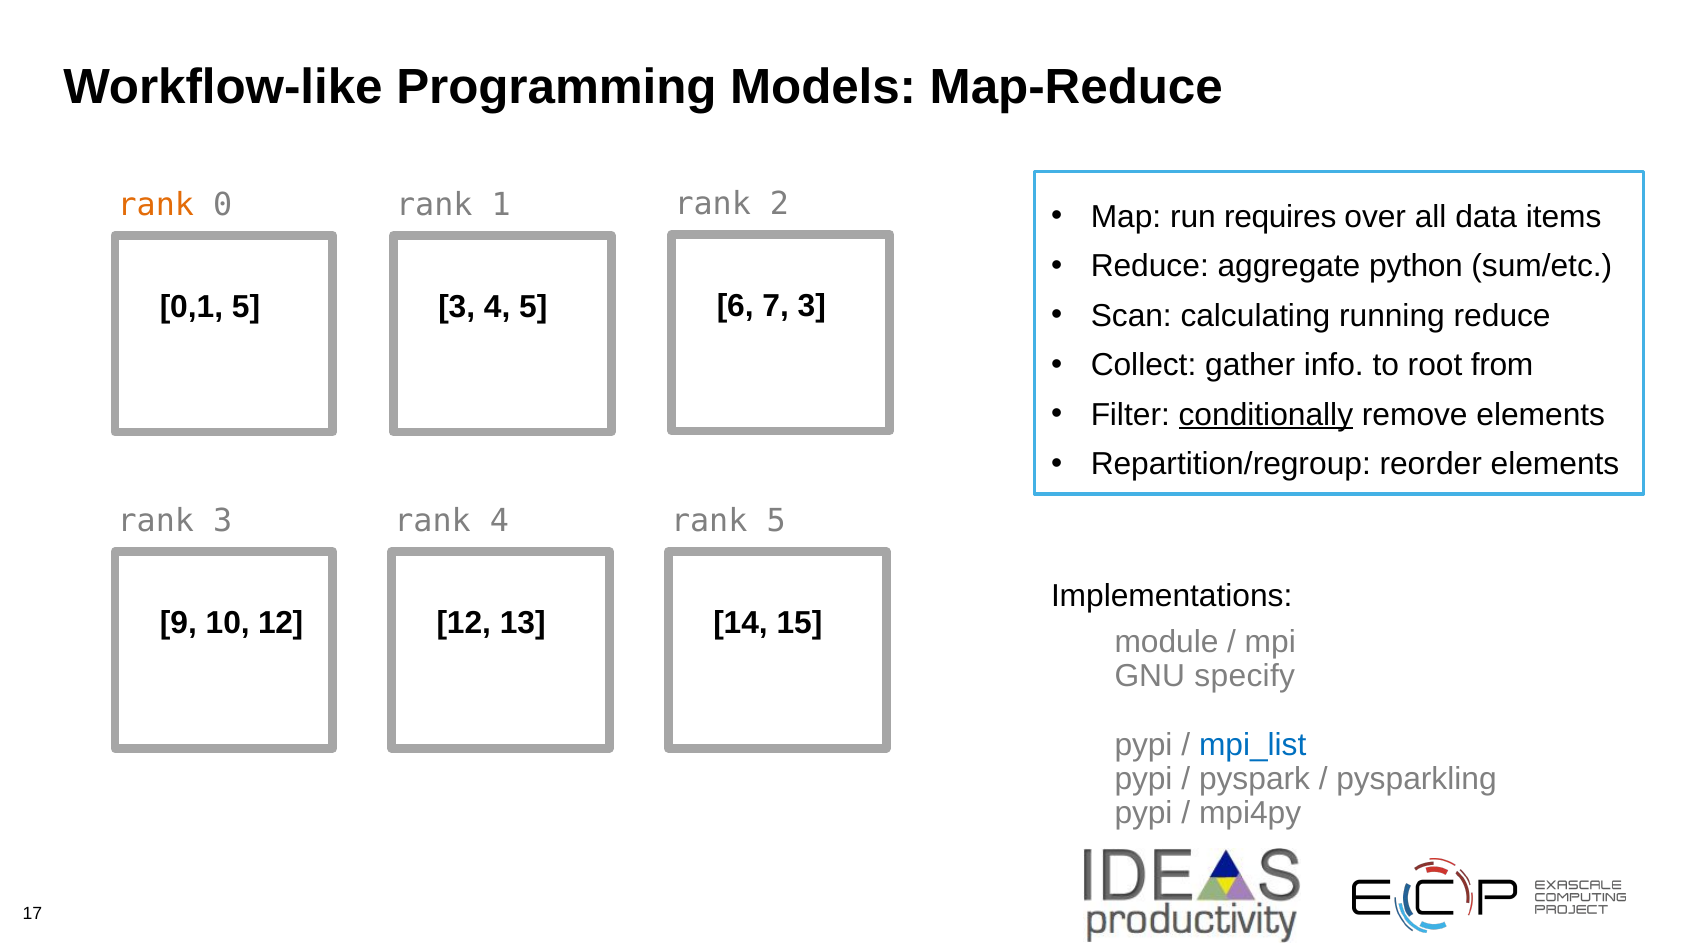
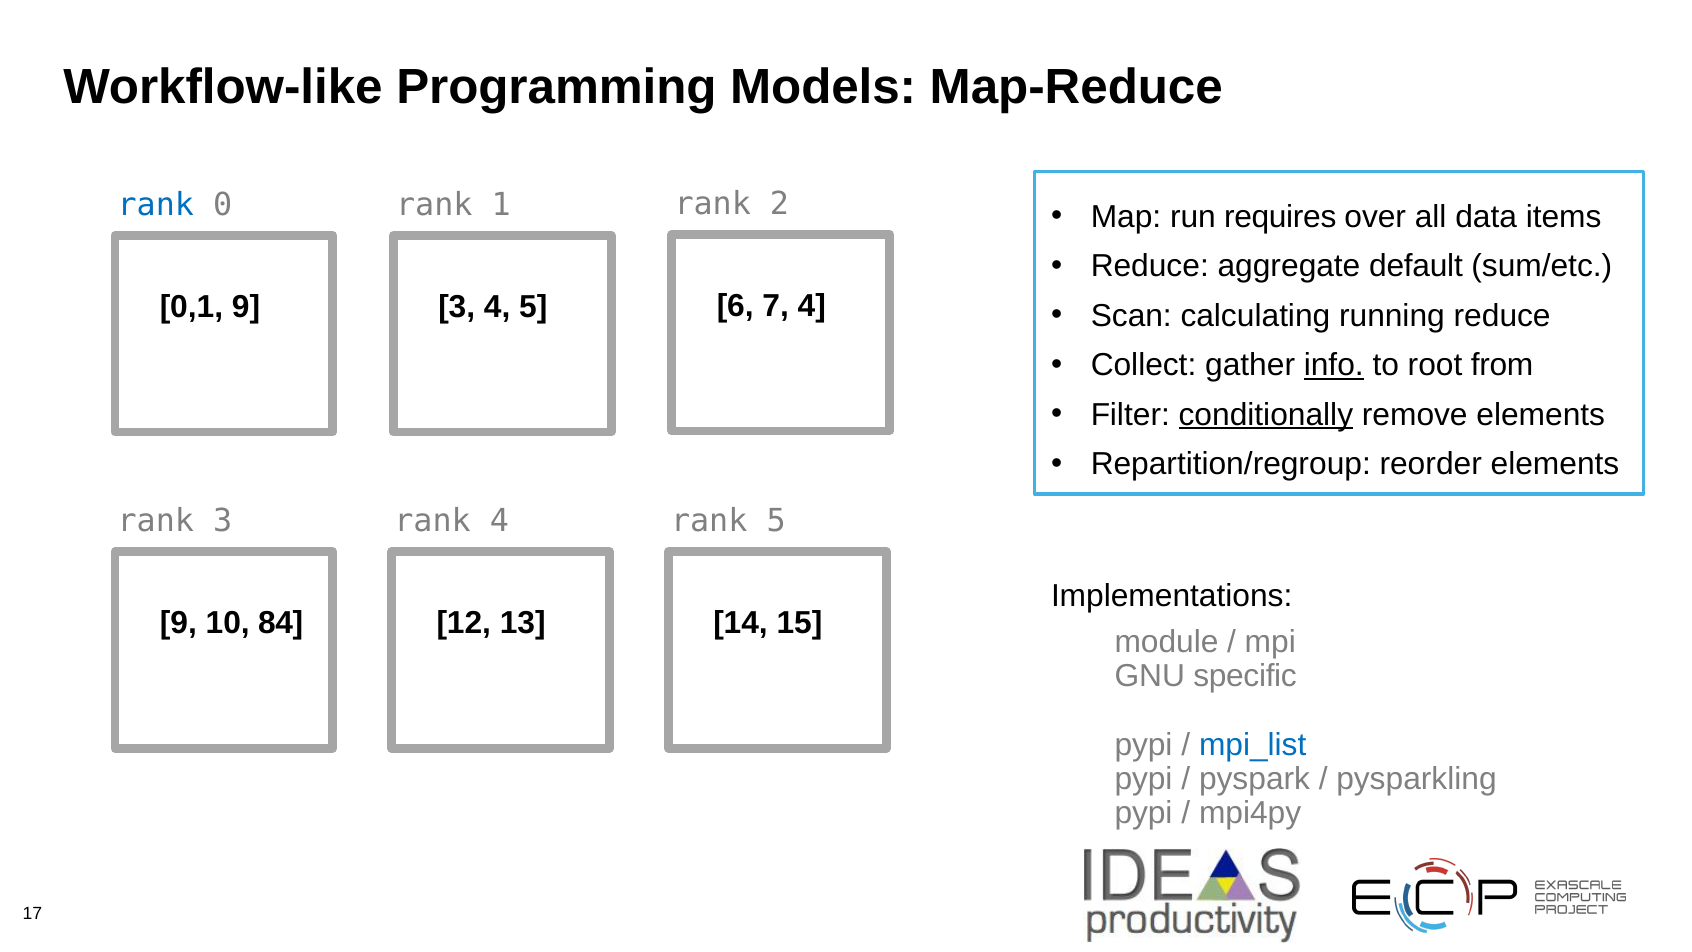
rank colour: orange -> blue (156, 205)
python: python -> default (1416, 266)
7 3: 3 -> 4 (812, 306)
0,1 5: 5 -> 9 (246, 307)
info underline: none -> present (1334, 365)
10 12: 12 -> 84 (281, 623)
specify: specify -> specific (1245, 676)
